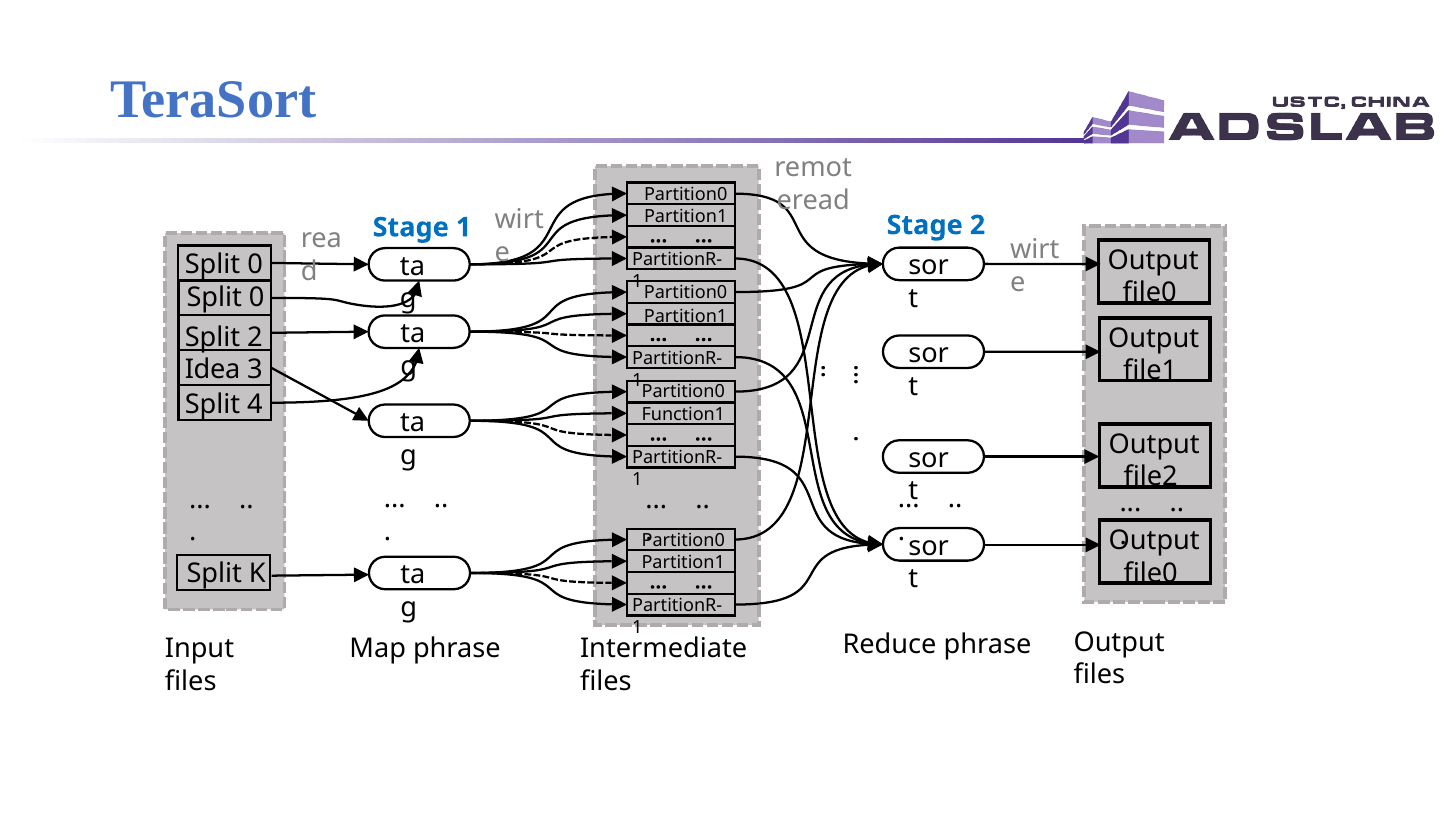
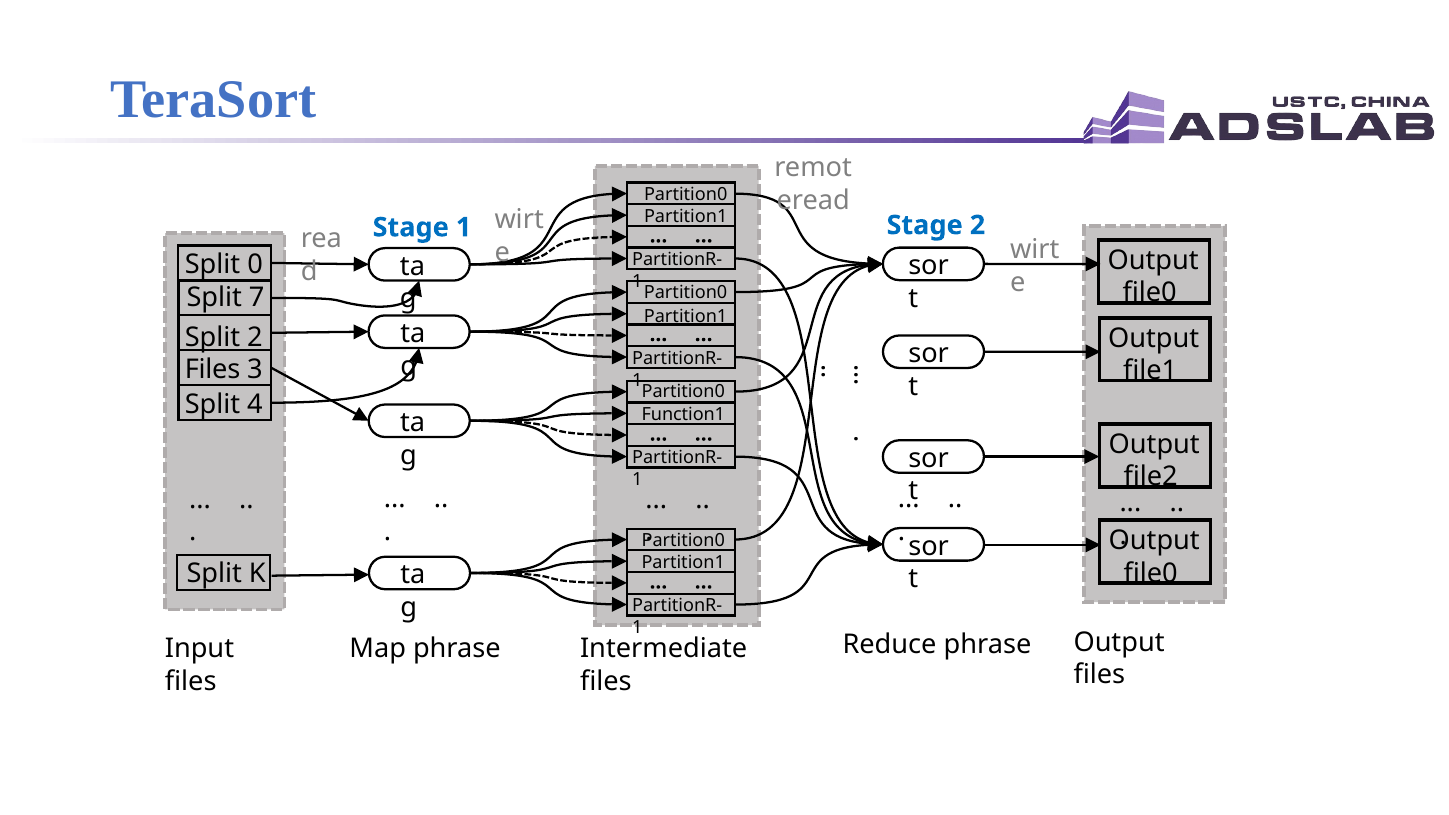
0: 0 -> 7 (257, 298)
Idea: Idea -> Files (213, 370)
